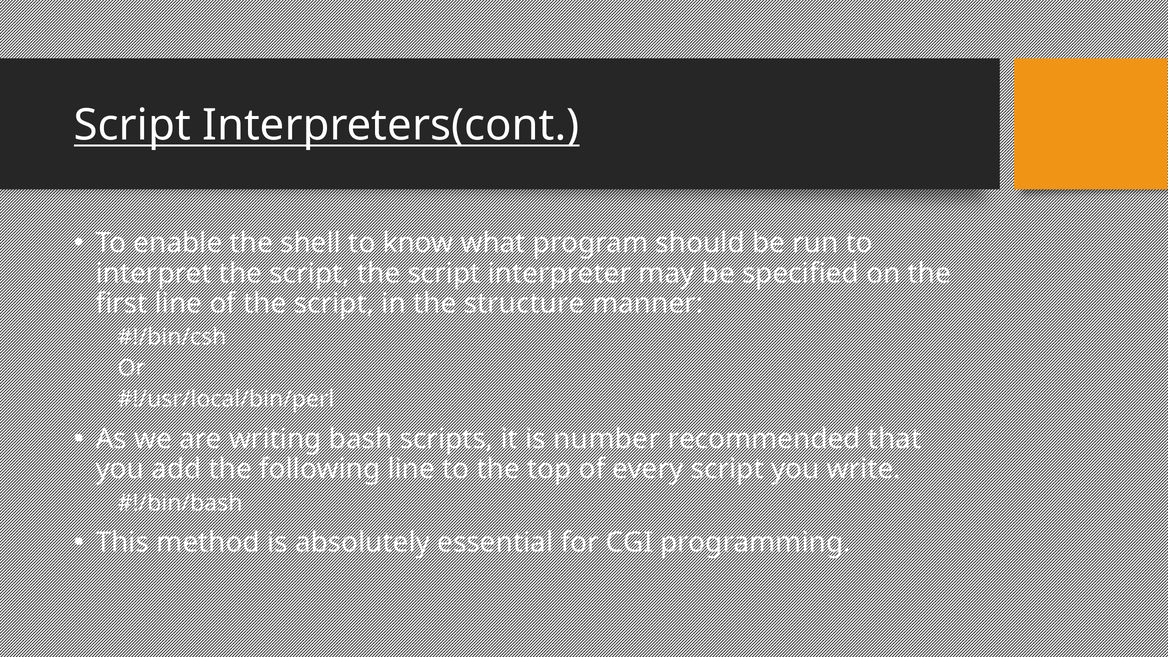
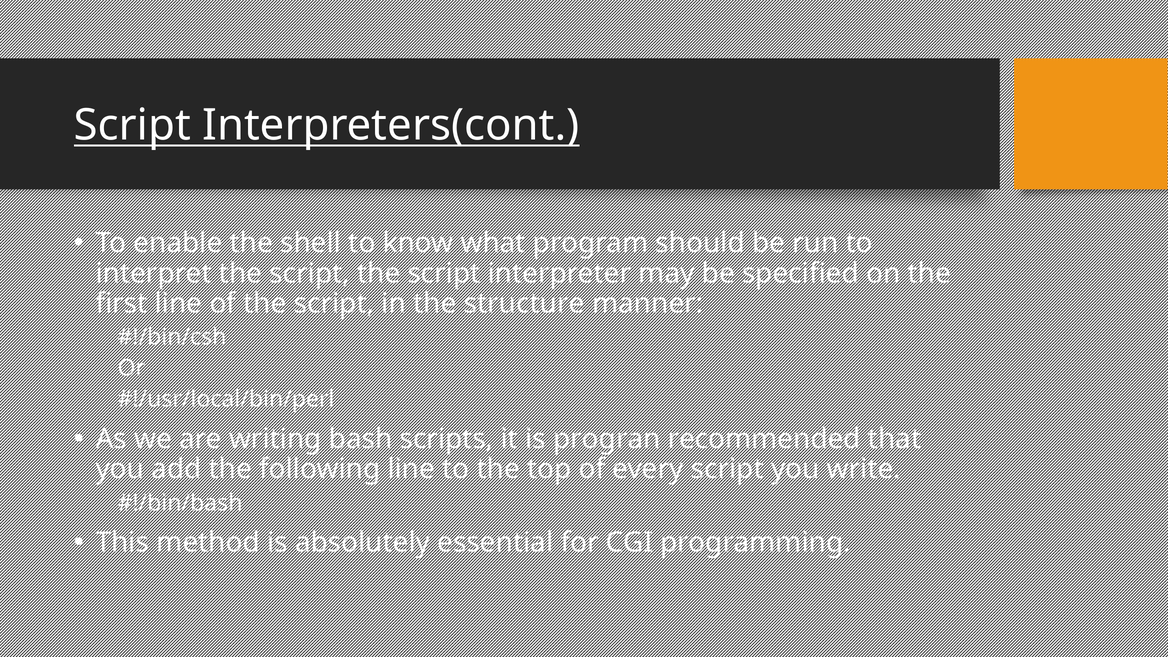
number: number -> progran (607, 439)
